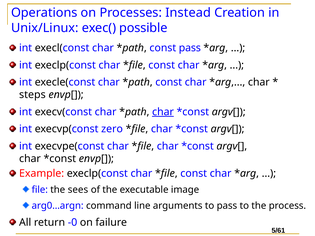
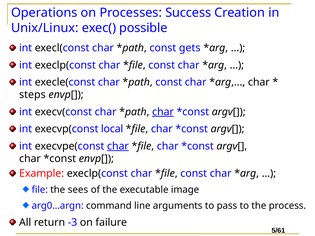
Instead: Instead -> Success (188, 13)
const pass: pass -> gets (190, 48)
zero: zero -> local (112, 129)
char underline: none -> present (118, 146)
-0: -0 -> -3 (73, 223)
